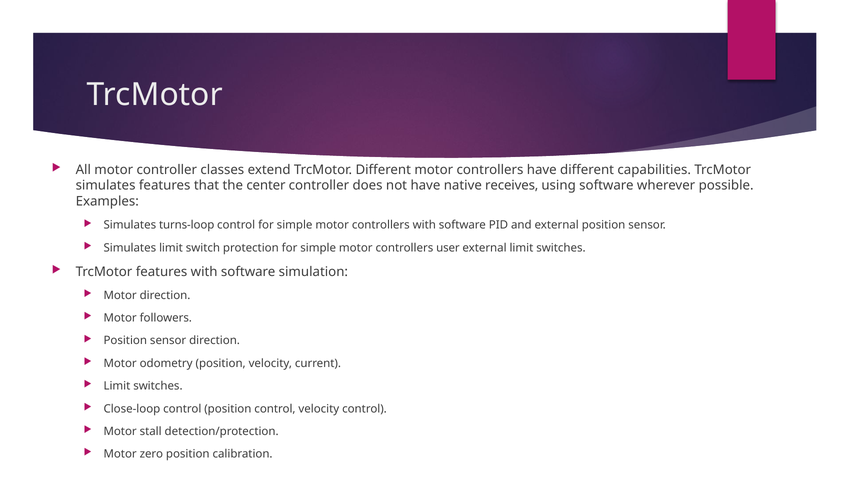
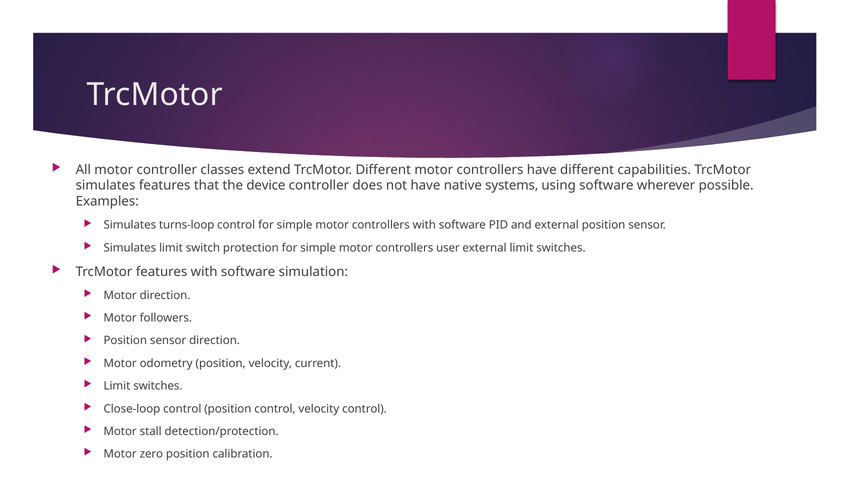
center: center -> device (266, 186)
receives: receives -> systems (512, 186)
